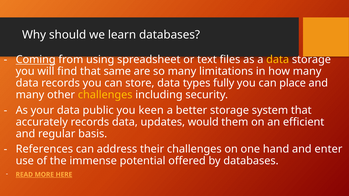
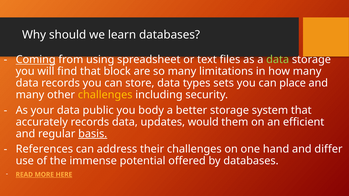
data colour: yellow -> light green (278, 60)
same: same -> block (117, 71)
fully: fully -> sets (224, 83)
keen: keen -> body (151, 110)
basis underline: none -> present (93, 134)
enter: enter -> differ (328, 149)
